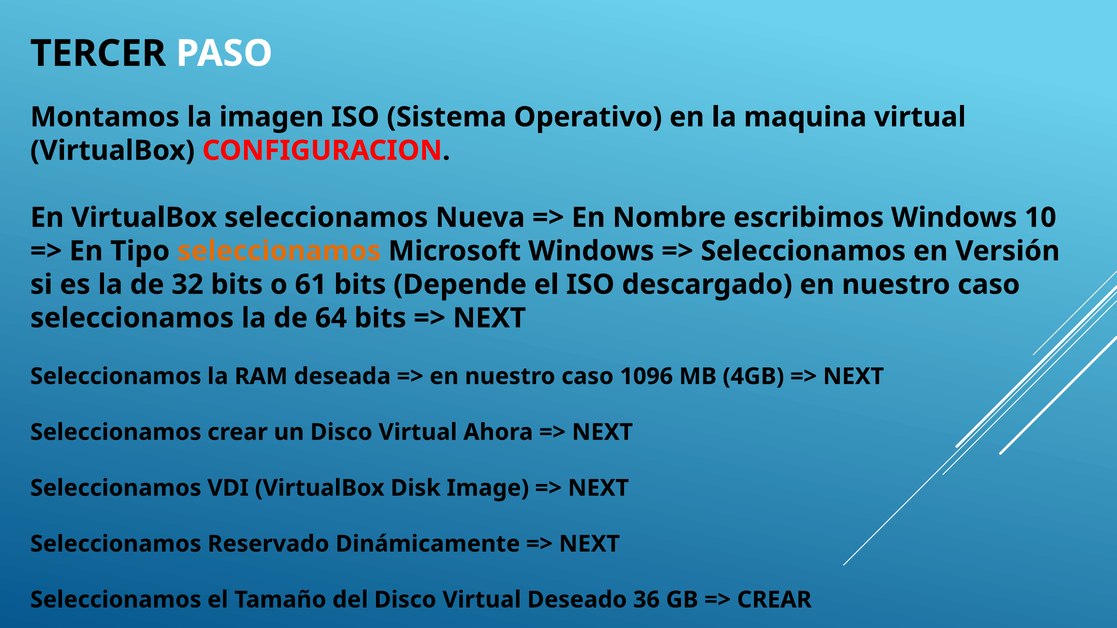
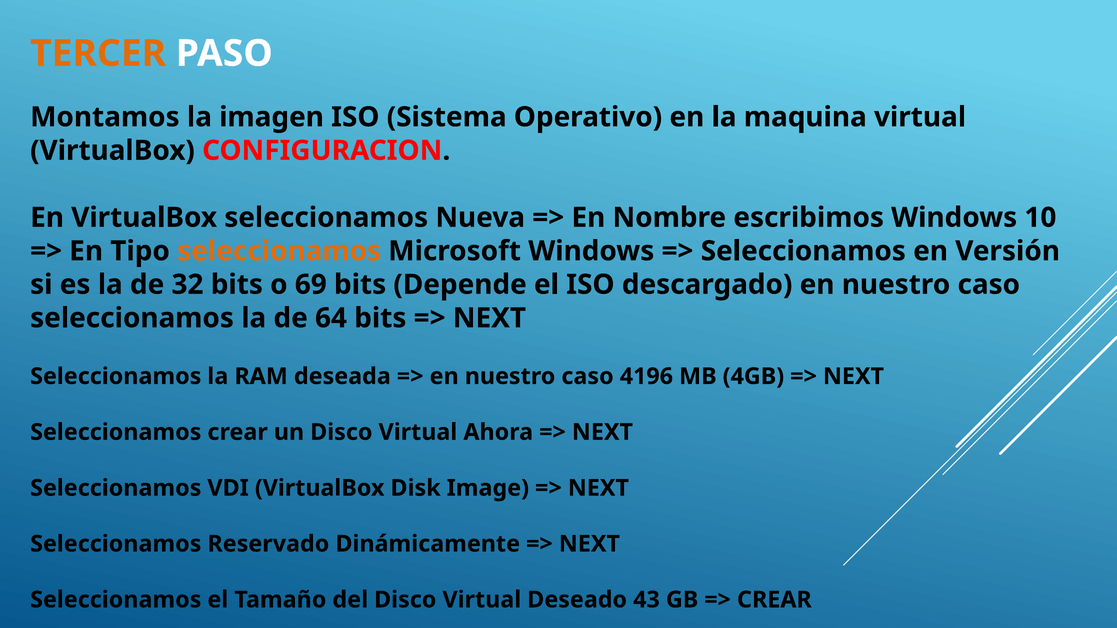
TERCER colour: black -> orange (98, 54)
61: 61 -> 69 (311, 285)
1096: 1096 -> 4196 (646, 377)
36: 36 -> 43 (646, 600)
